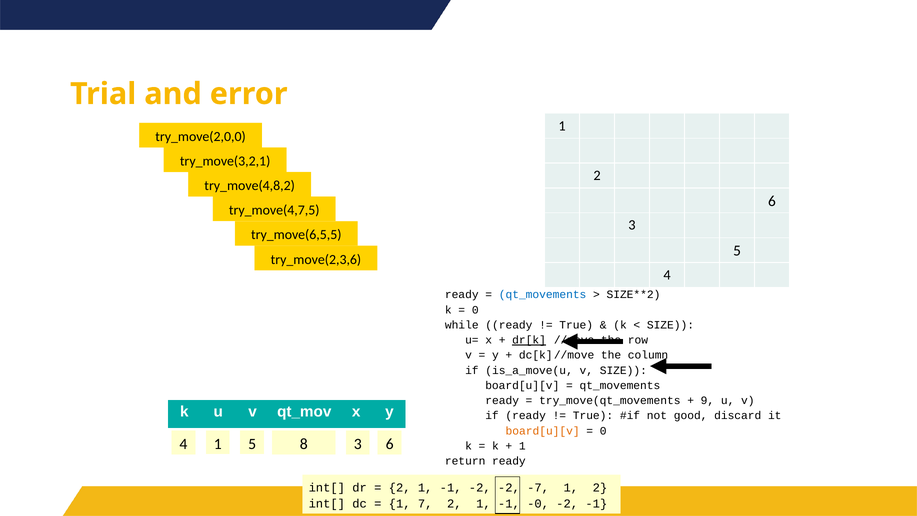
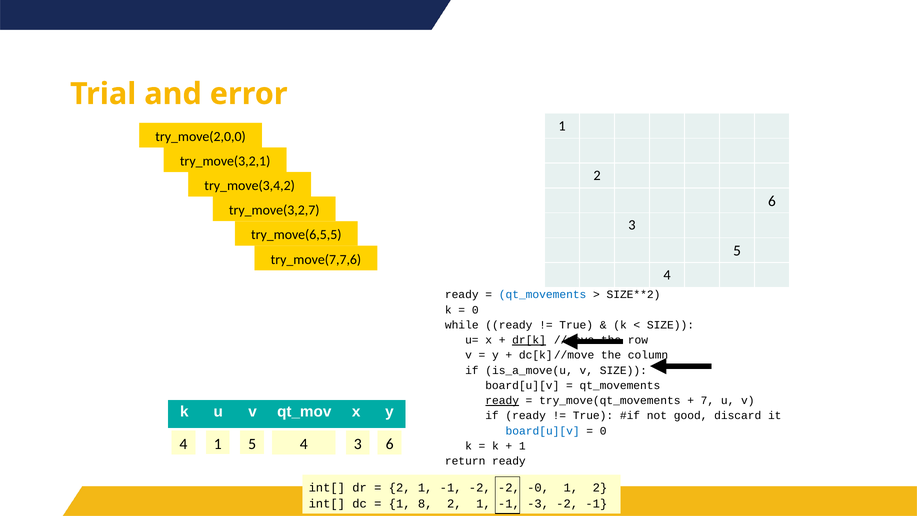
try_move(4,8,2: try_move(4,8,2 -> try_move(3,4,2 (250, 186)
try_move(4,7,5: try_move(4,7,5 -> try_move(3,2,7 (274, 210)
try_move(2,3,6: try_move(2,3,6 -> try_move(7,7,6 (316, 259)
ready underline: none -> present (502, 400)
9: 9 -> 7 (707, 400)
board[u][v colour: orange -> blue (543, 431)
8: 8 -> 4 (304, 444)
-7: -7 -> -0 (538, 487)
7: 7 -> 8 (425, 504)
-0: -0 -> -3 (538, 504)
